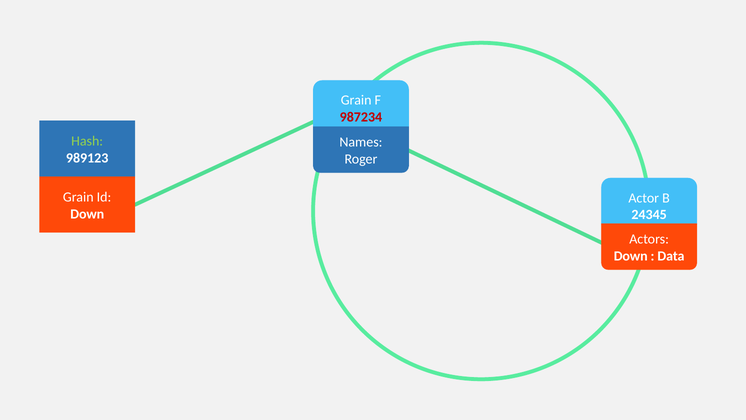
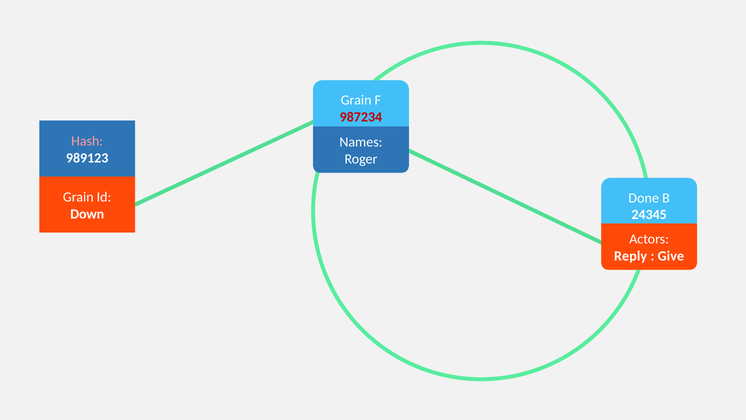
Hash colour: light green -> pink (87, 141)
Actor: Actor -> Done (644, 198)
Down: Down -> Reply (631, 256)
Data: Data -> Give (671, 256)
